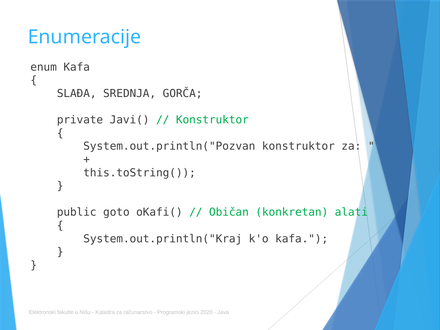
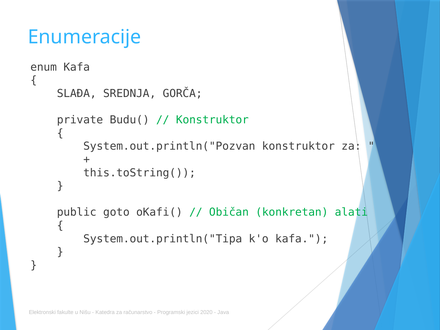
Javi(: Javi( -> Budu( (130, 120)
System.out.println("Kraj: System.out.println("Kraj -> System.out.println("Tipa (163, 239)
